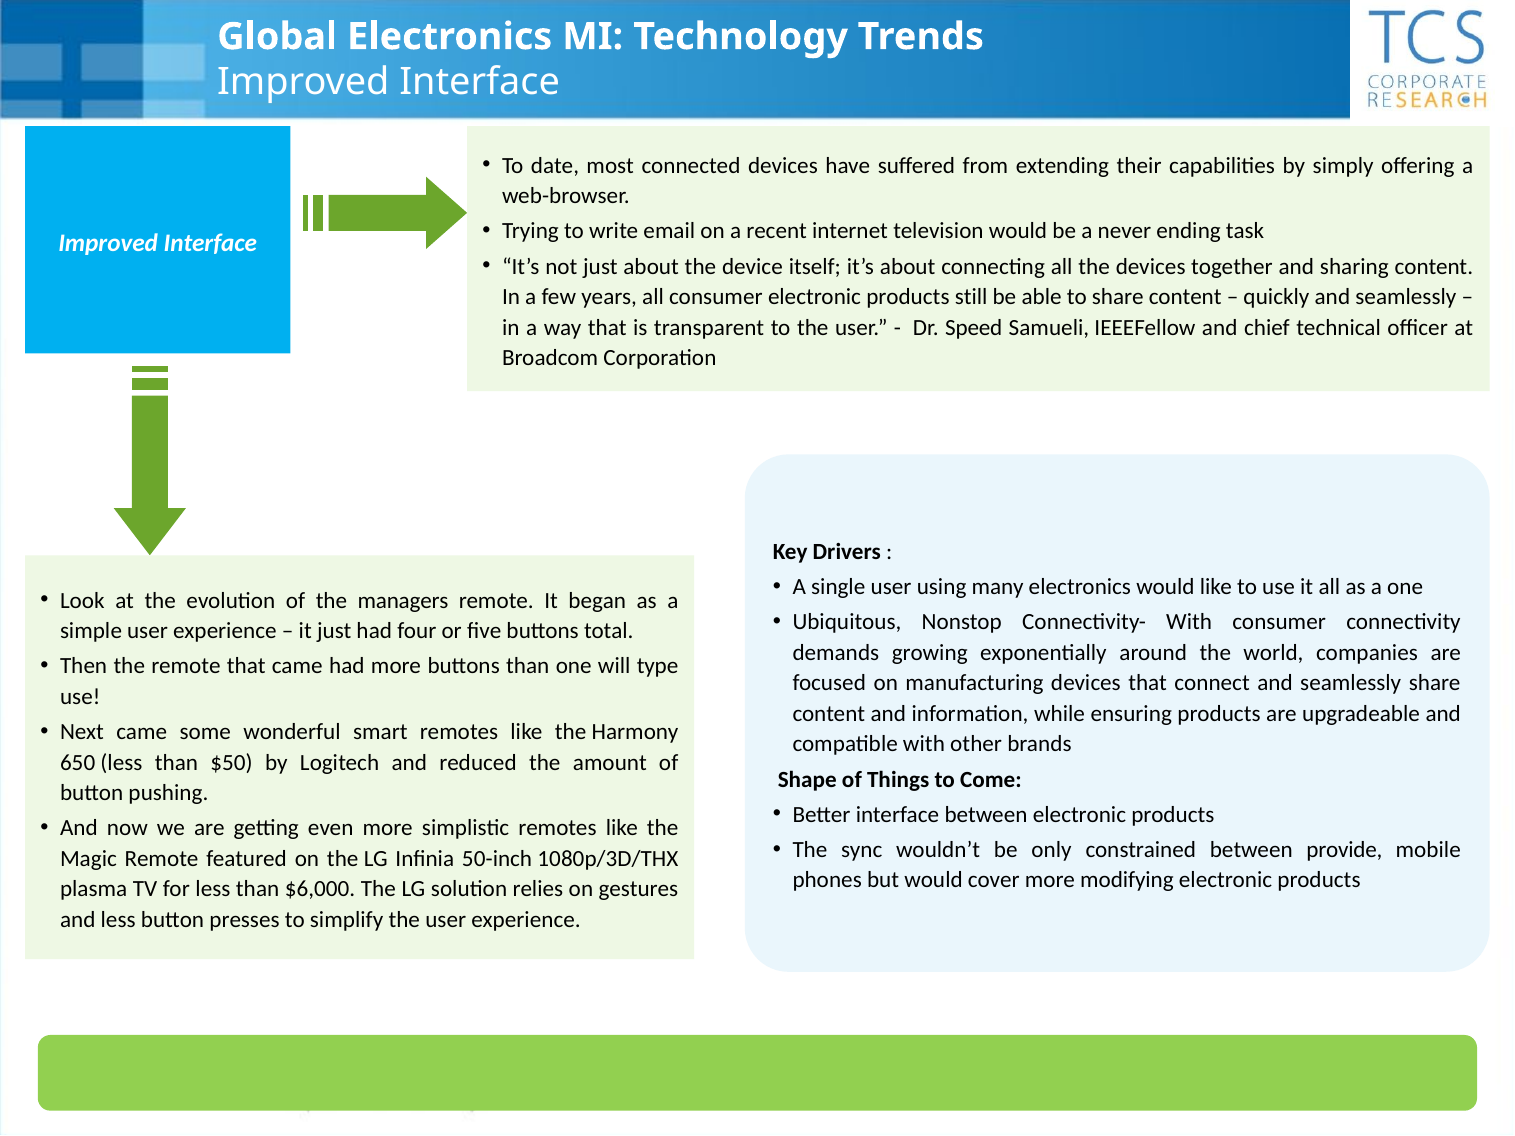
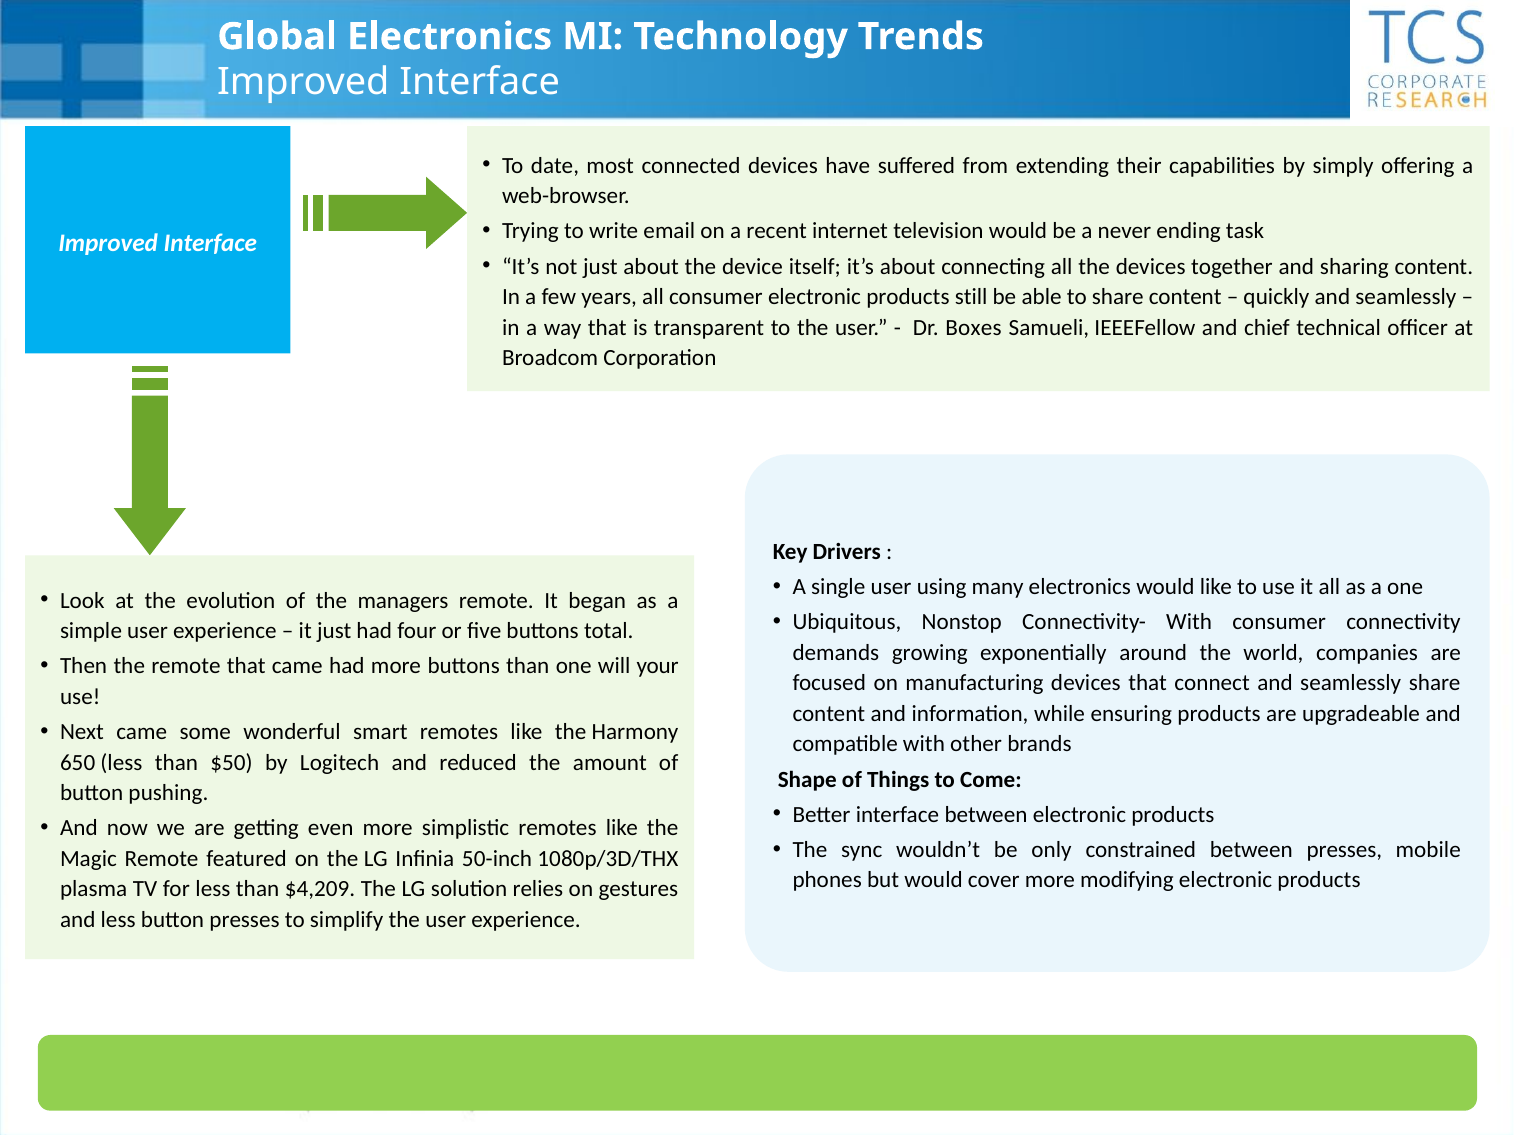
Speed: Speed -> Boxes (974, 328)
type: type -> your (658, 666)
between provide: provide -> presses (1344, 850)
$6,000: $6,000 -> $4,209 (320, 890)
